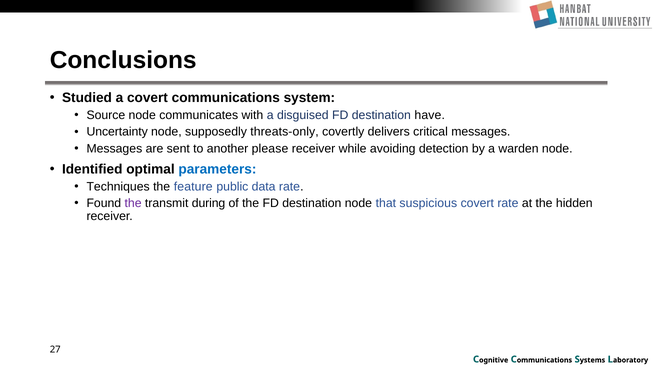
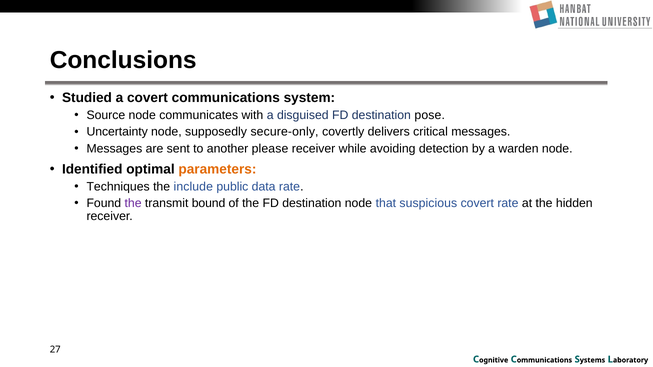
have: have -> pose (430, 115)
threats-only: threats-only -> secure-only (285, 132)
parameters colour: blue -> orange (217, 169)
feature: feature -> include (193, 187)
during: during -> bound (209, 203)
